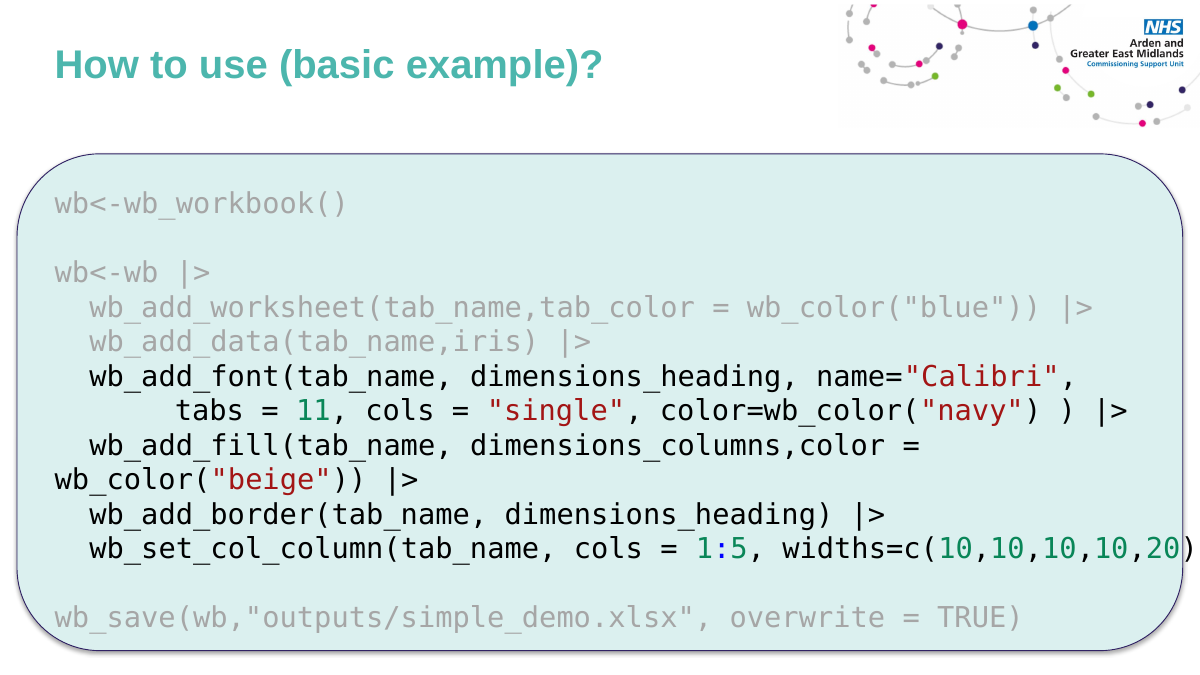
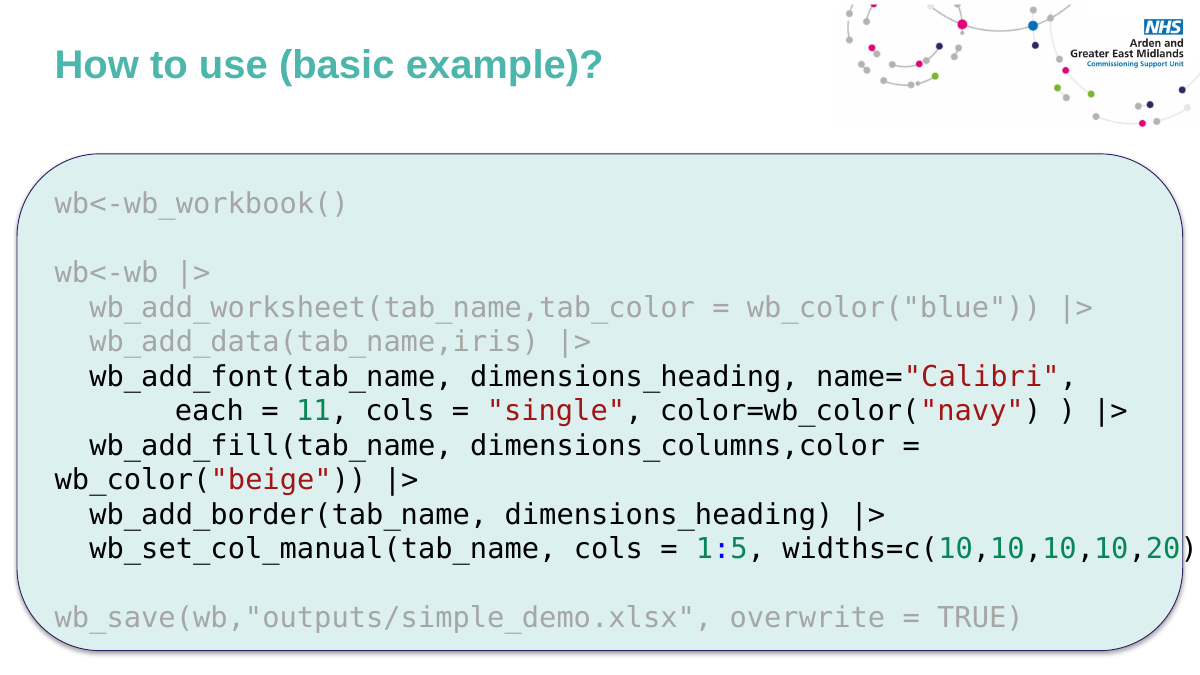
tabs: tabs -> each (209, 411)
wb_set_col_column(tab_name: wb_set_col_column(tab_name -> wb_set_col_manual(tab_name (323, 549)
